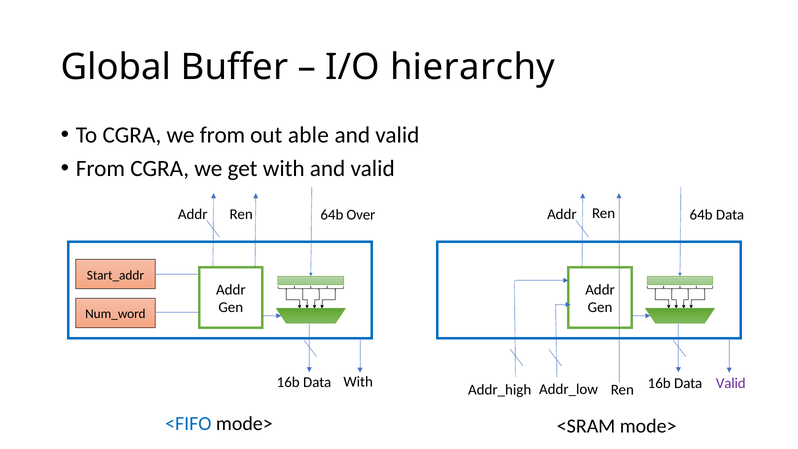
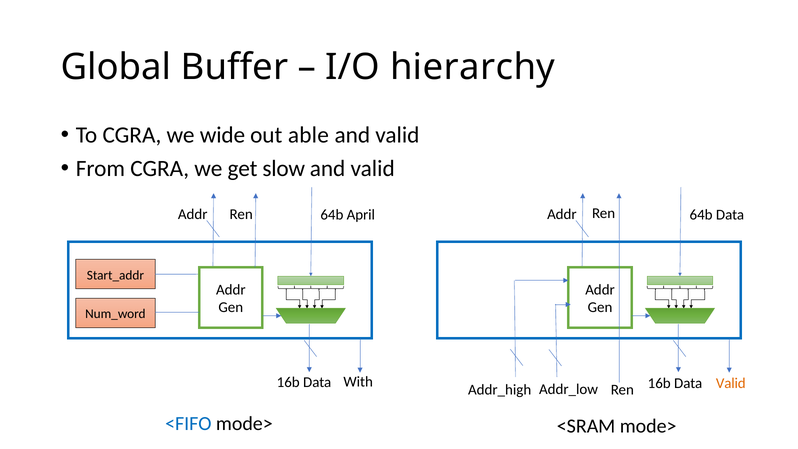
we from: from -> wide (222, 135)
get with: with -> slow (284, 168)
Over: Over -> April (361, 215)
Valid colour: purple -> orange (731, 383)
